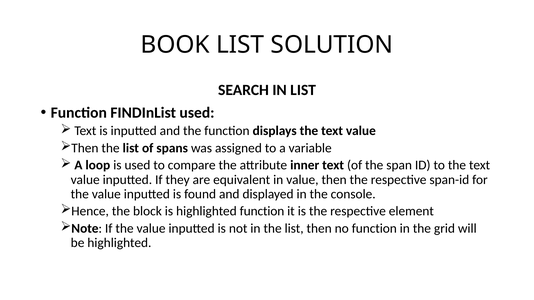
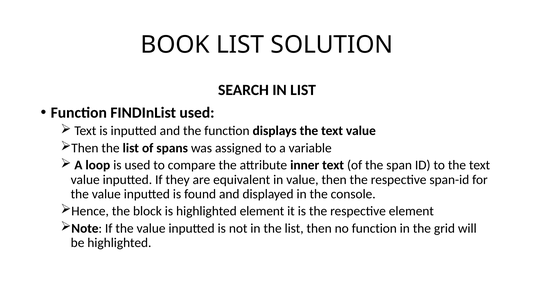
highlighted function: function -> element (262, 211)
